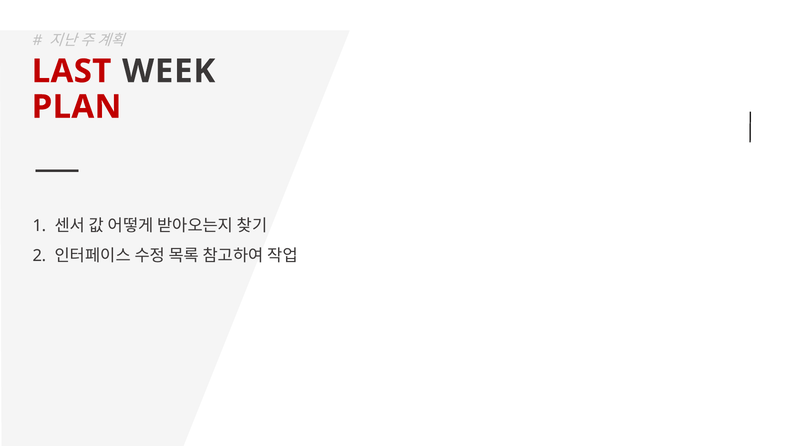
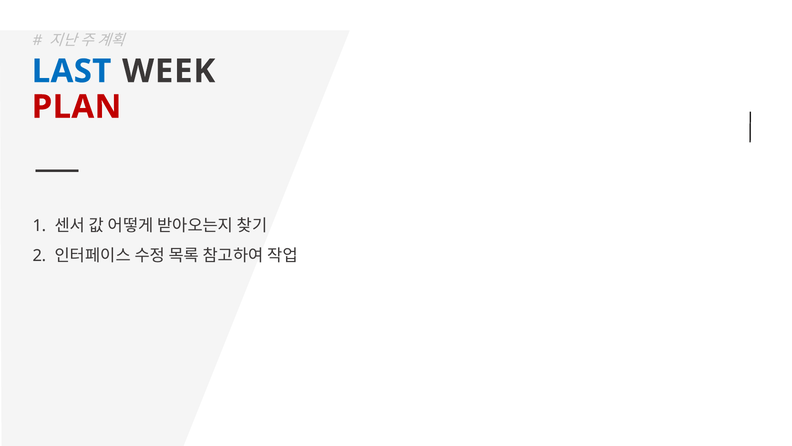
LAST colour: red -> blue (72, 71)
